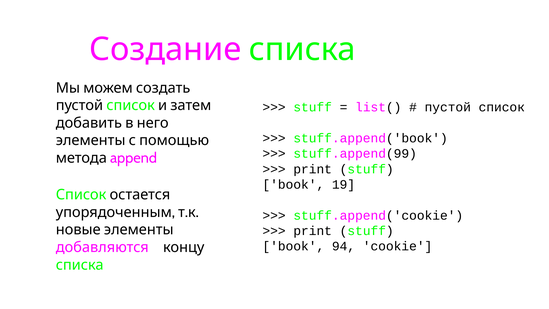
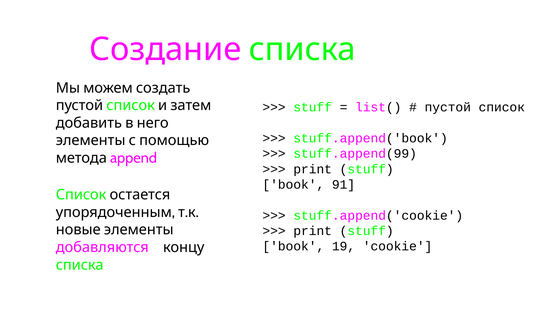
19: 19 -> 91 (344, 184)
94: 94 -> 19 (344, 246)
